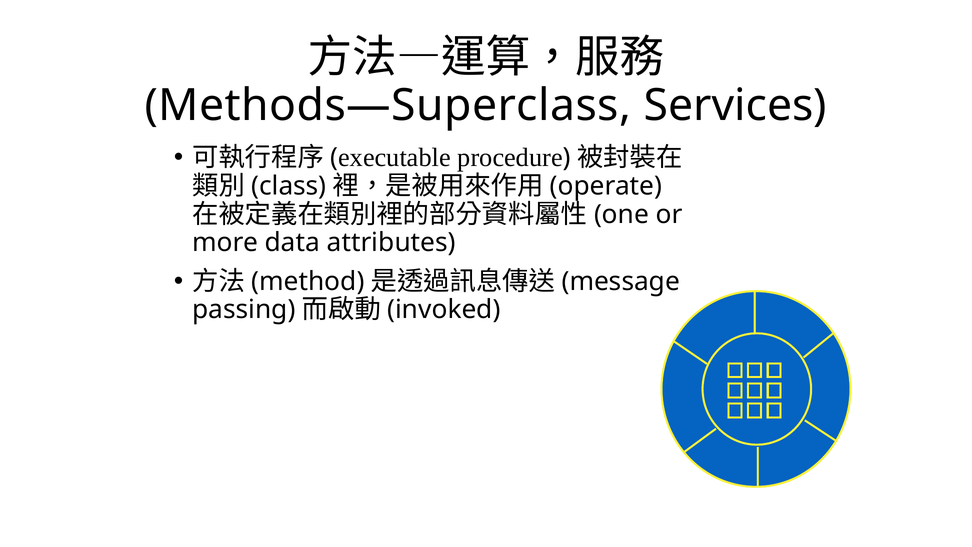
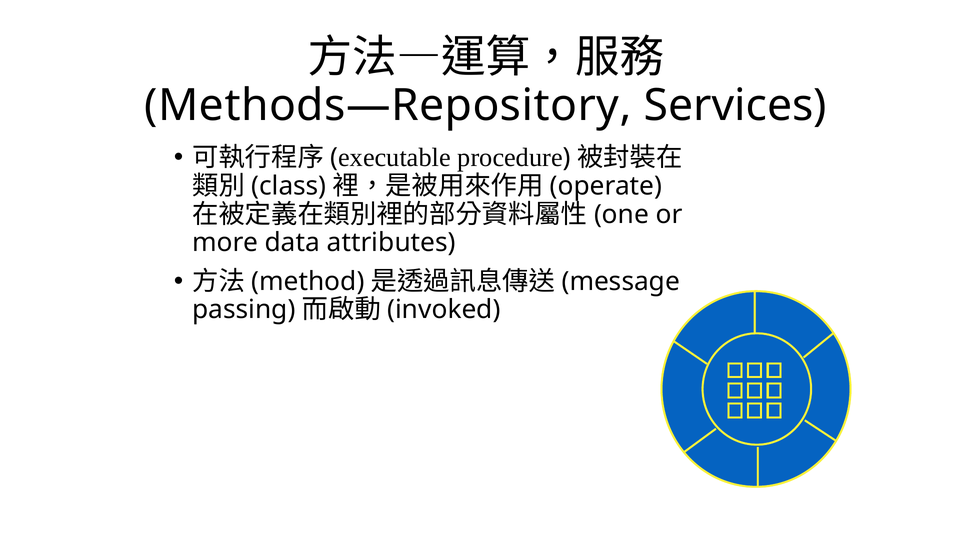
Methods—Superclass: Methods—Superclass -> Methods—Repository (388, 106)
